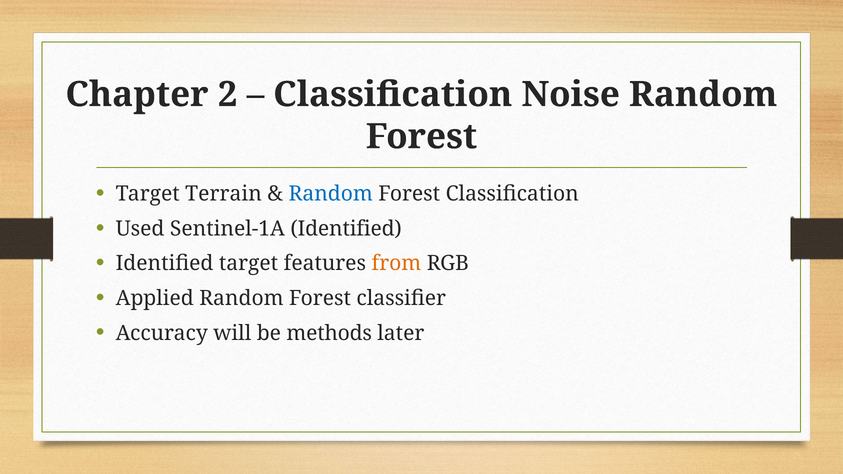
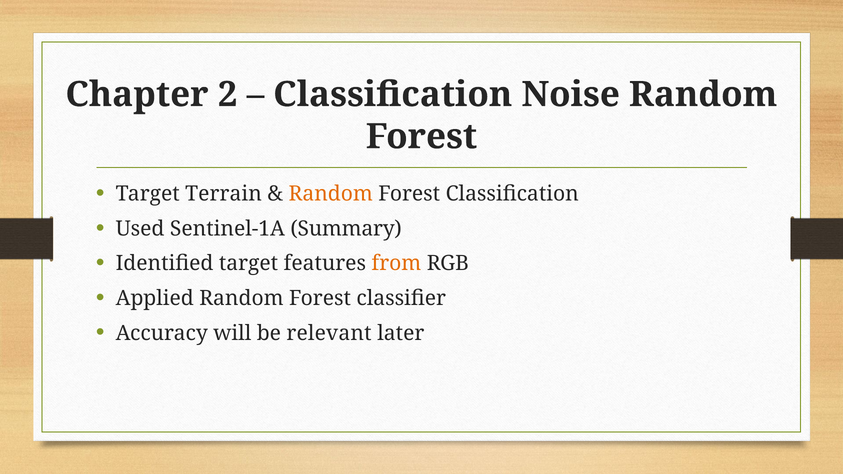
Random colour: blue -> orange (331, 194)
Sentinel-1A Identified: Identified -> Summary (346, 229)
methods: methods -> relevant (329, 333)
